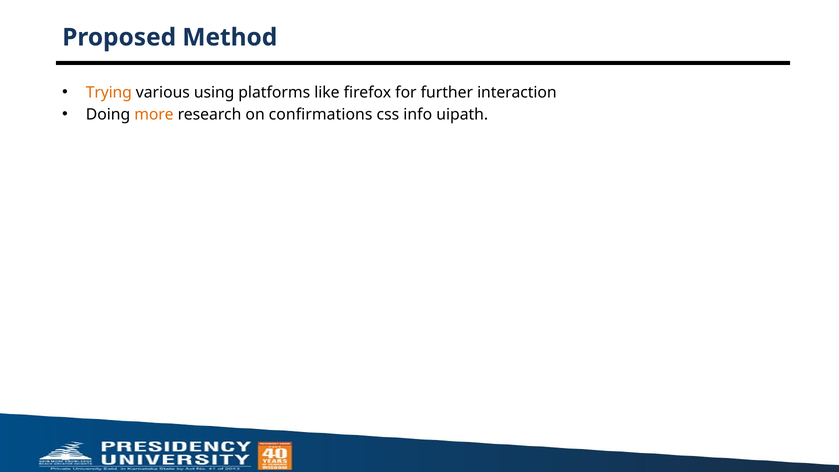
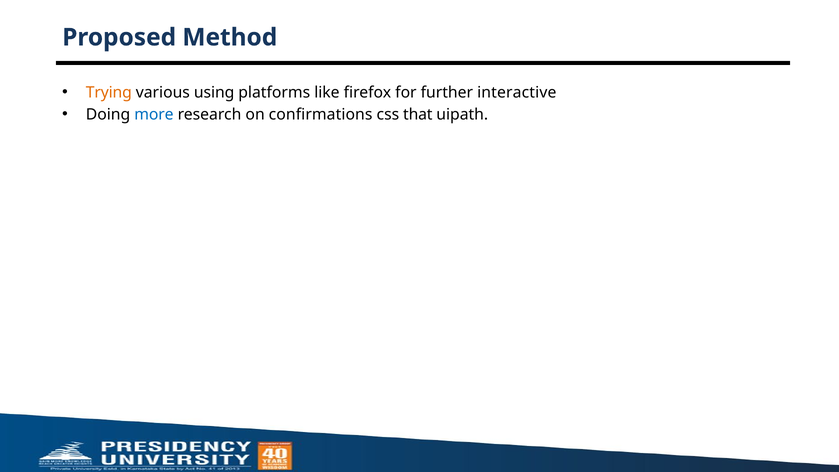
interaction: interaction -> interactive (517, 92)
more colour: orange -> blue (154, 114)
info: info -> that (418, 114)
